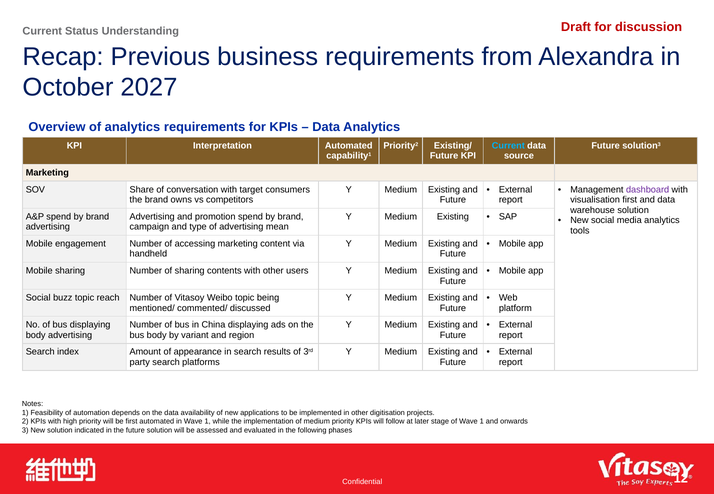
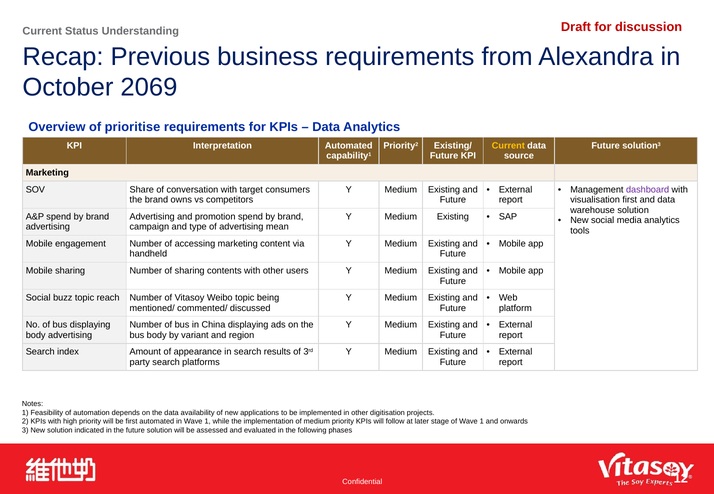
2027: 2027 -> 2069 (149, 88)
of analytics: analytics -> prioritise (132, 127)
Current colour: light blue -> yellow (508, 146)
